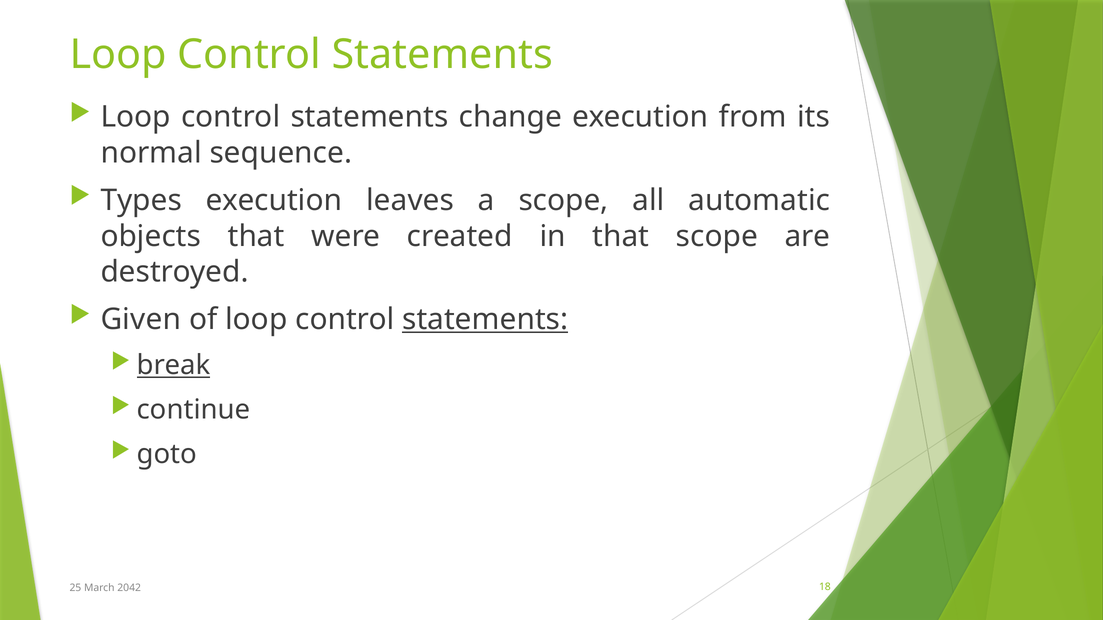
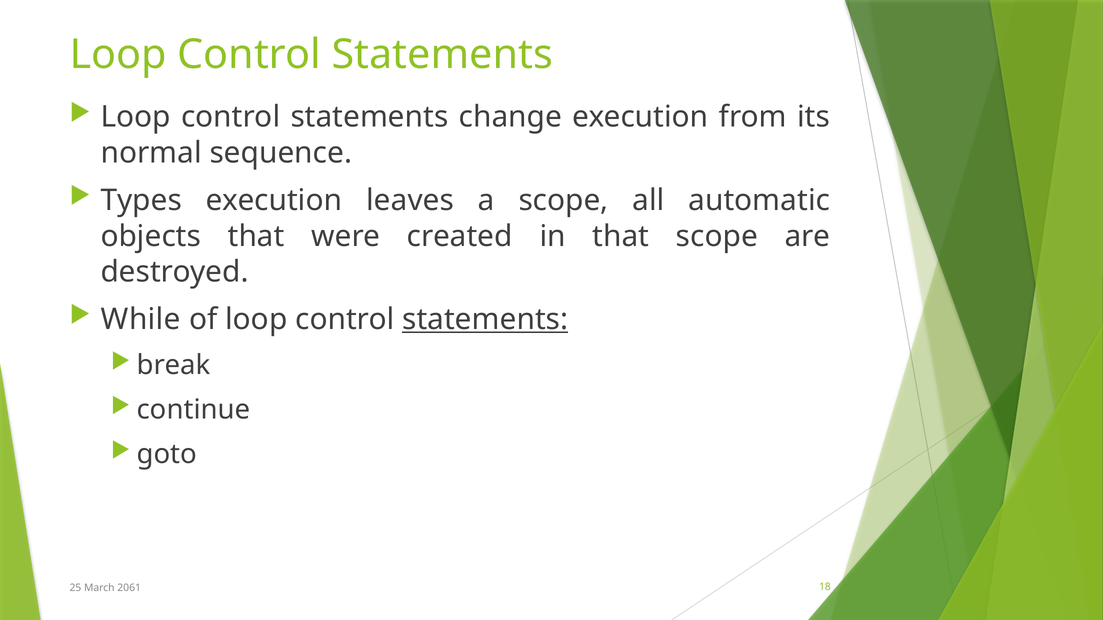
Given: Given -> While (141, 320)
break underline: present -> none (174, 366)
2042: 2042 -> 2061 (129, 588)
